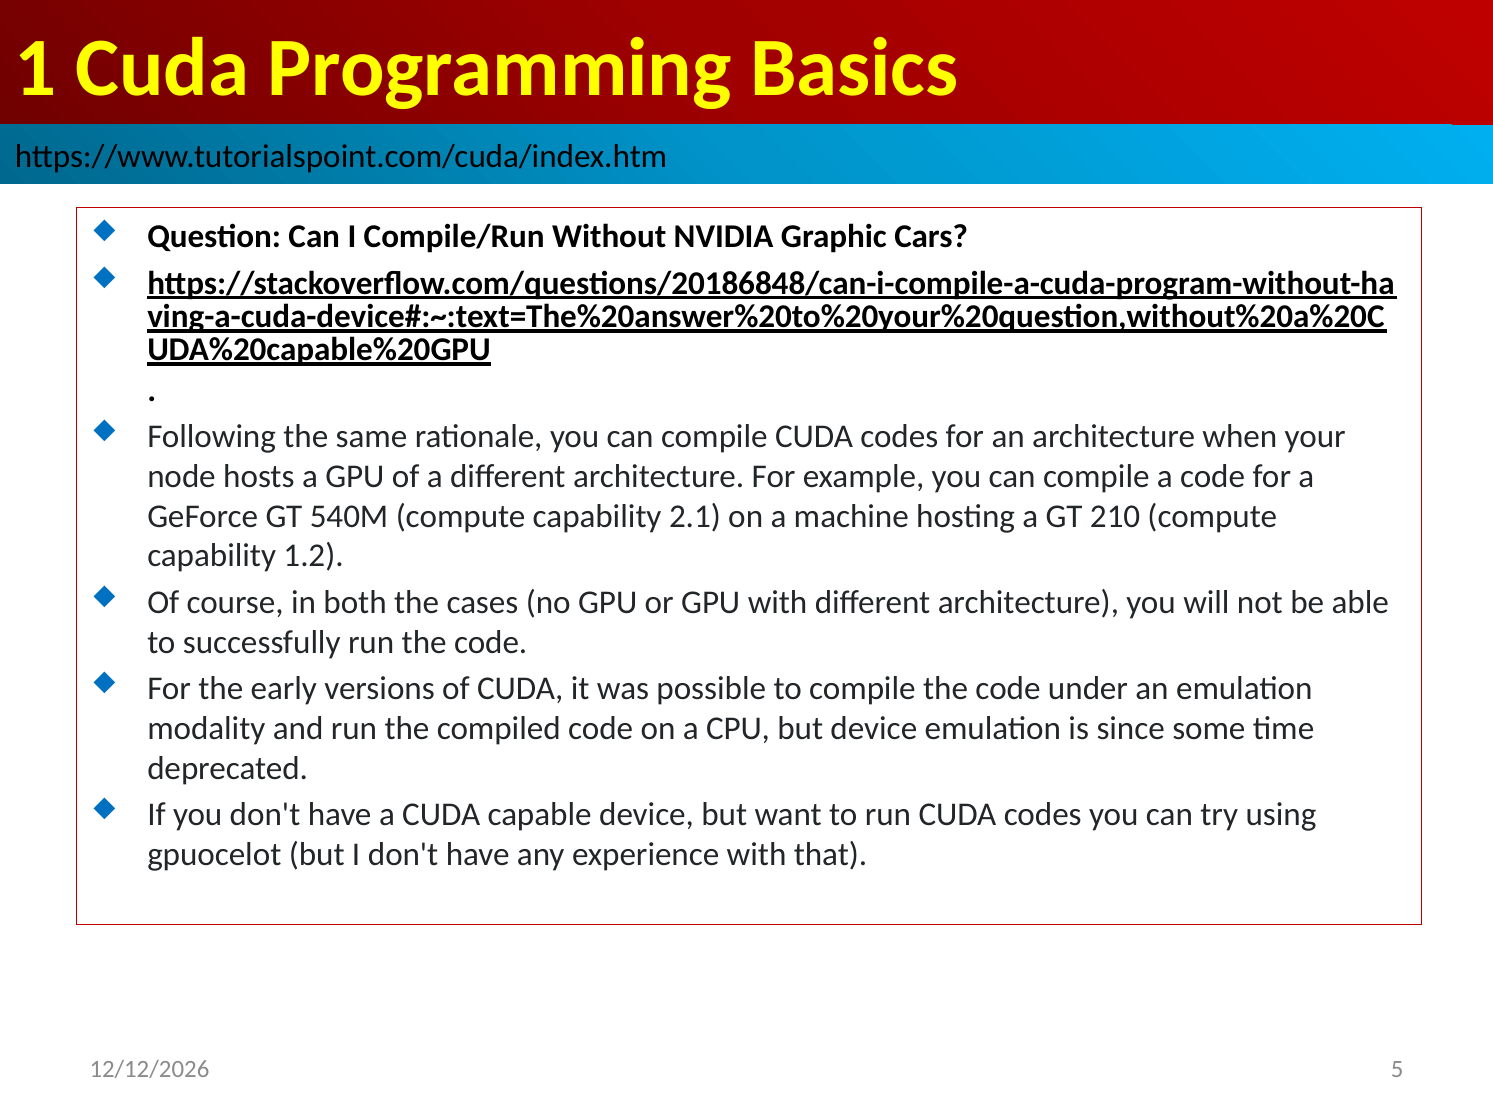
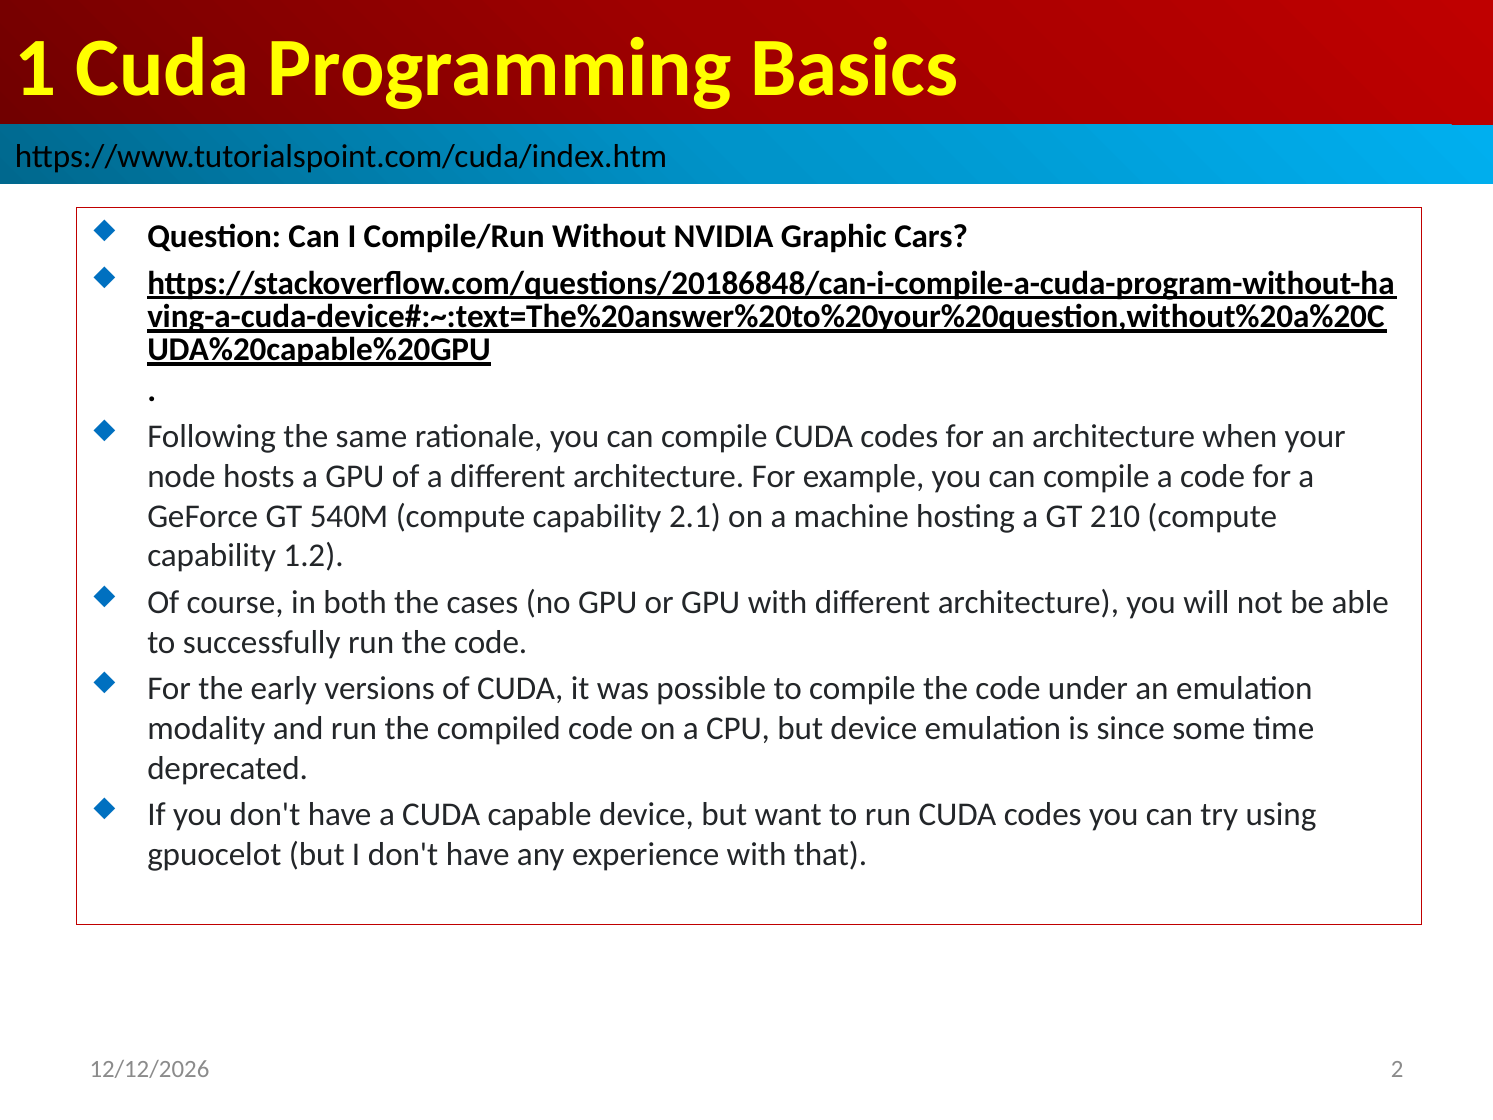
5: 5 -> 2 (1397, 1069)
